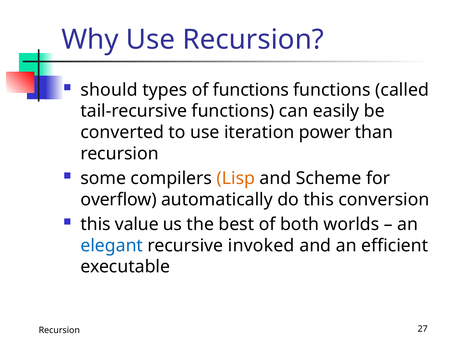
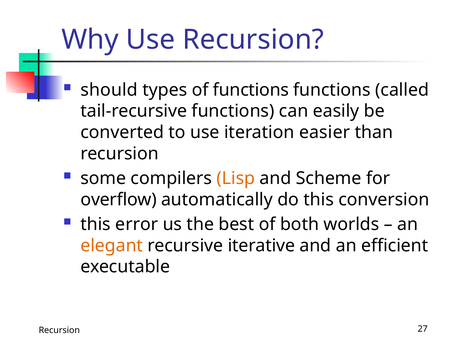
power: power -> easier (325, 132)
value: value -> error (137, 225)
elegant colour: blue -> orange (112, 246)
invoked: invoked -> iterative (261, 246)
